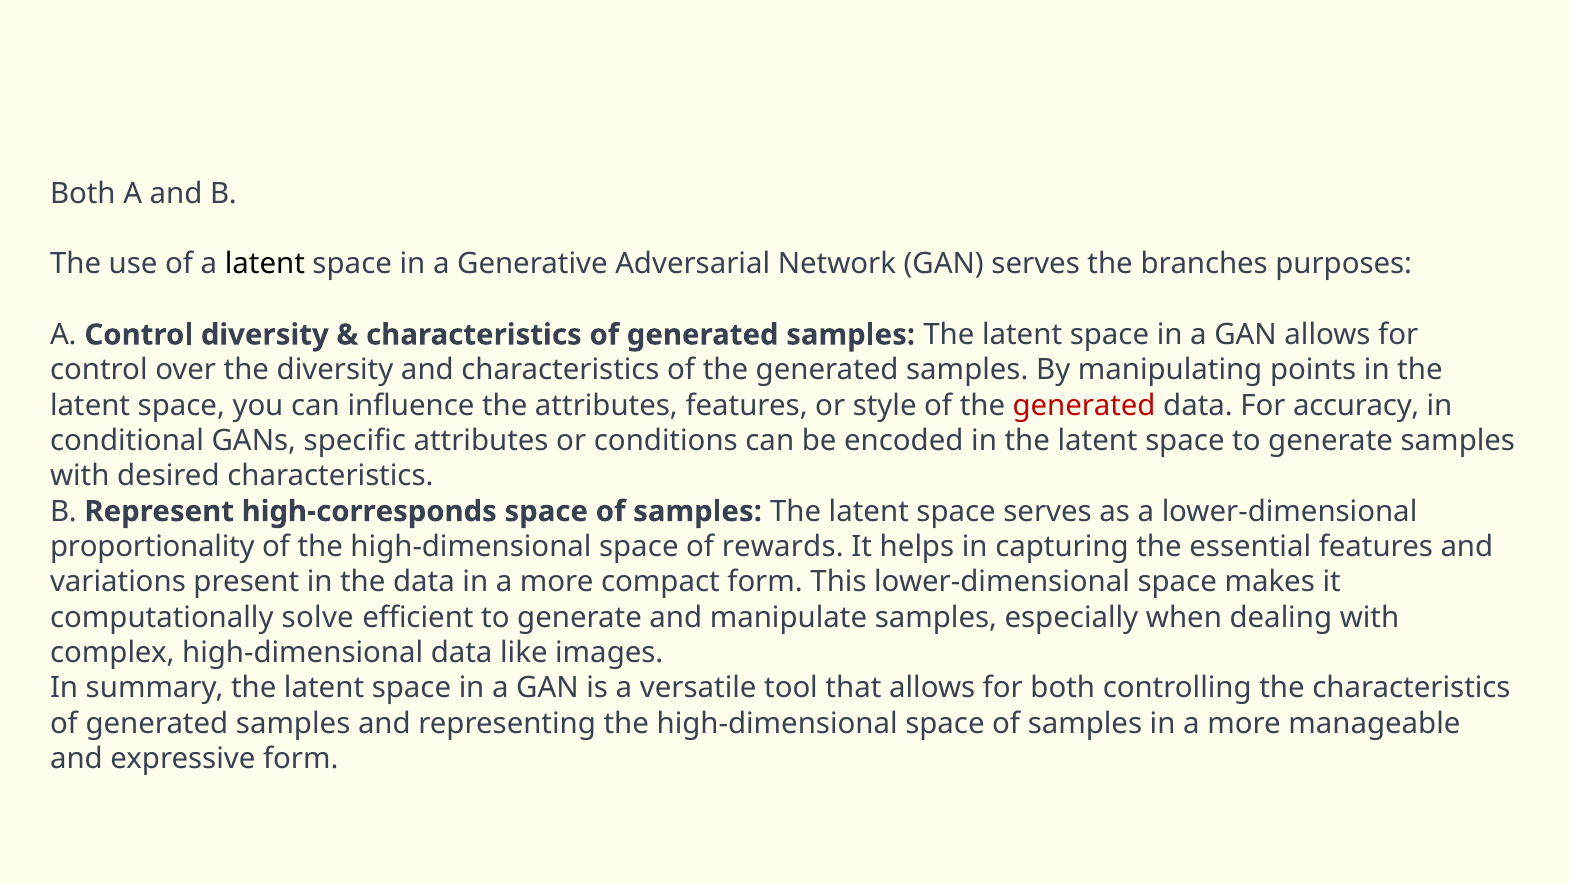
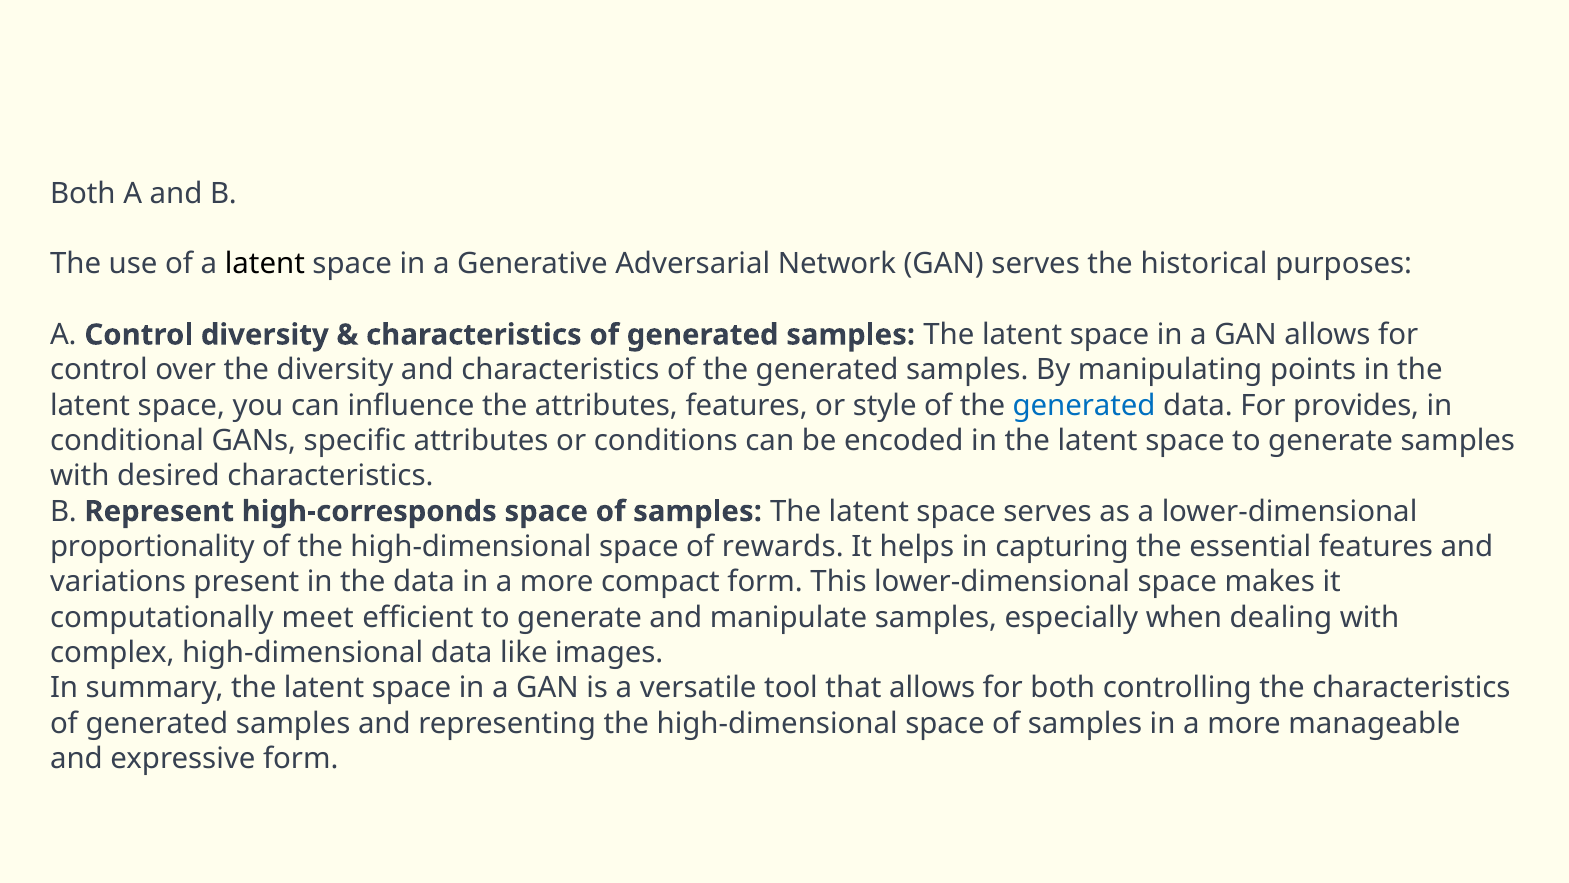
branches: branches -> historical (1204, 264)
generated colour: red -> blue (1084, 405)
accuracy: accuracy -> provides (1356, 405)
solve: solve -> meet (318, 617)
